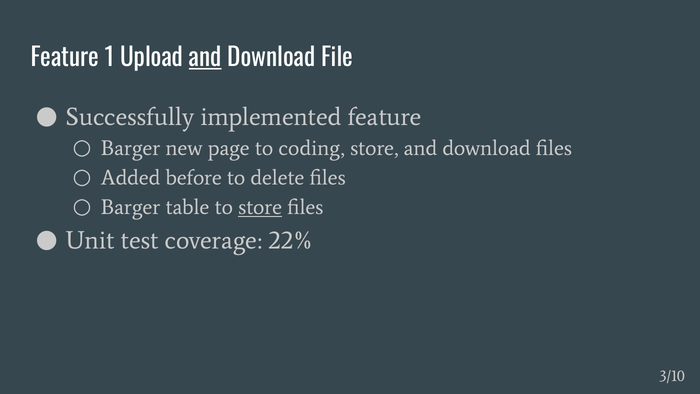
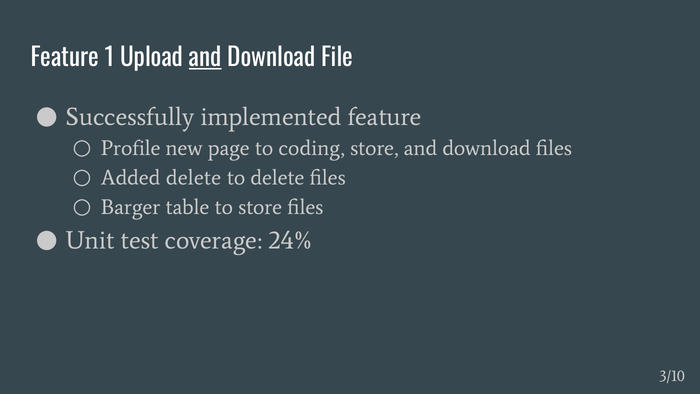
Barger: Barger -> Profile (131, 148)
Added before: before -> delete (193, 178)
store underline: present -> none (260, 207)
22%: 22% -> 24% (291, 240)
